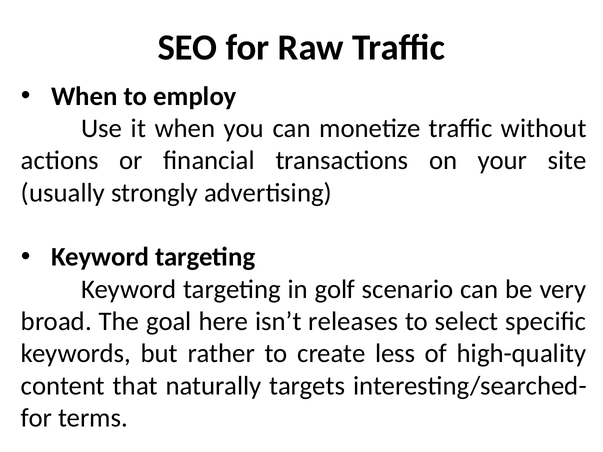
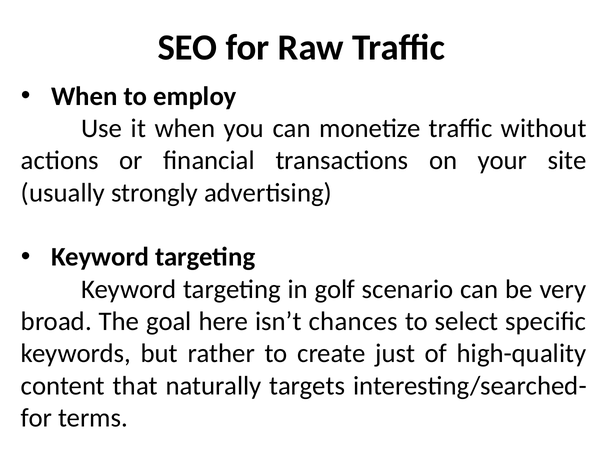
releases: releases -> chances (353, 322)
less: less -> just (395, 354)
